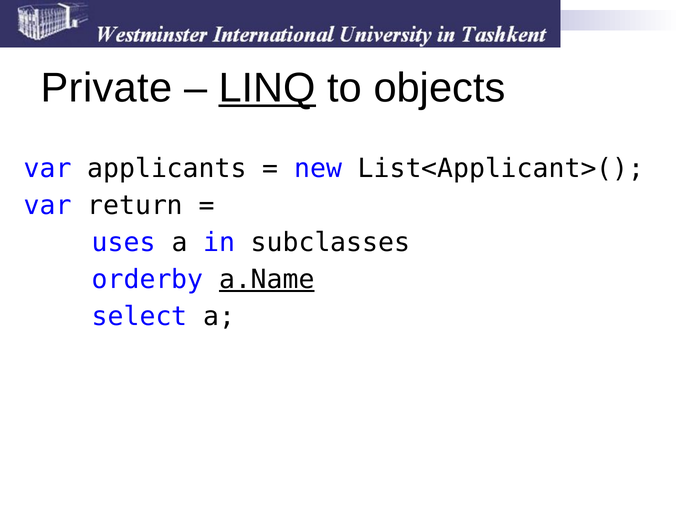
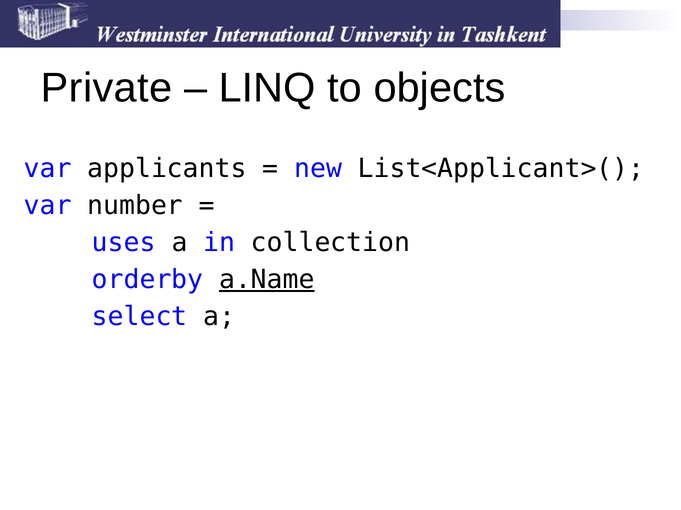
LINQ underline: present -> none (267, 88)
return: return -> number (135, 206)
subclasses: subclasses -> collection (330, 243)
